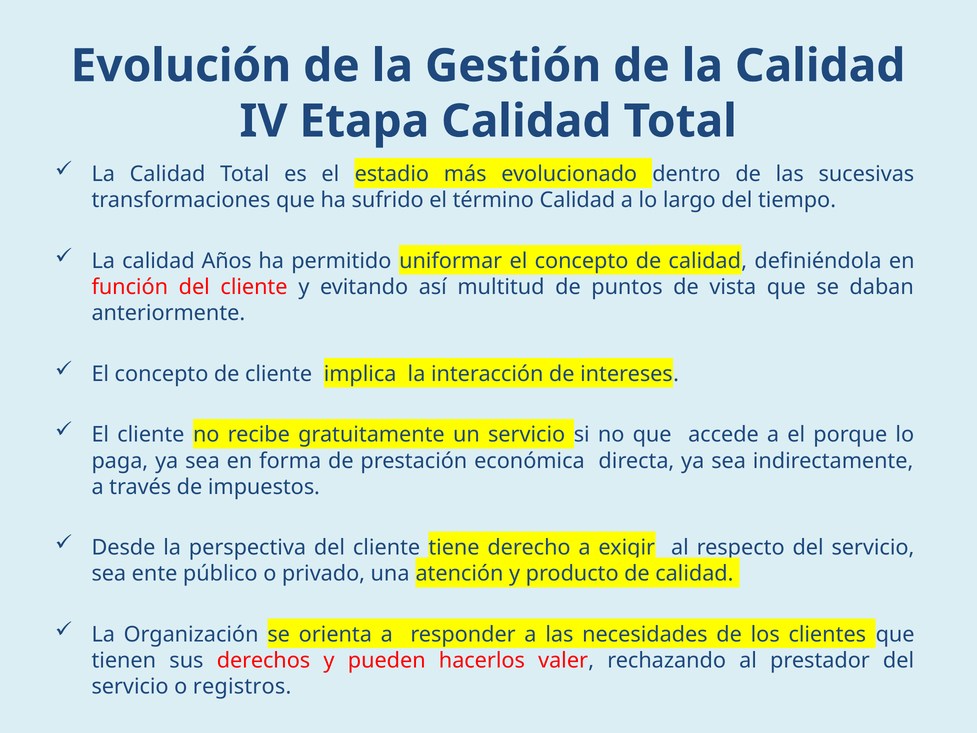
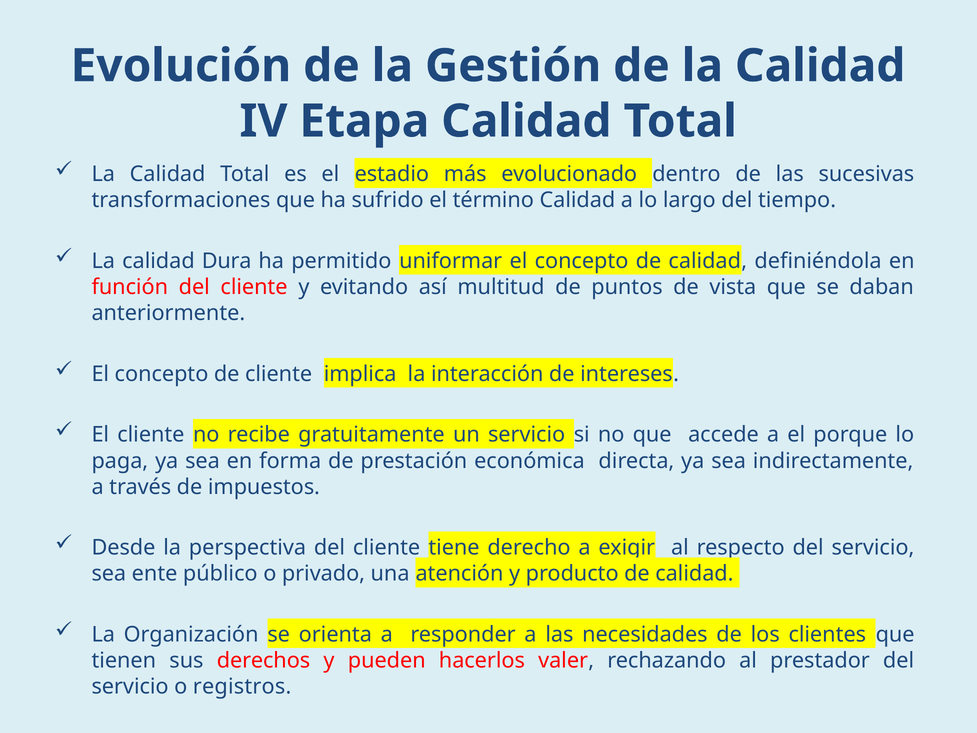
Años: Años -> Dura (227, 261)
